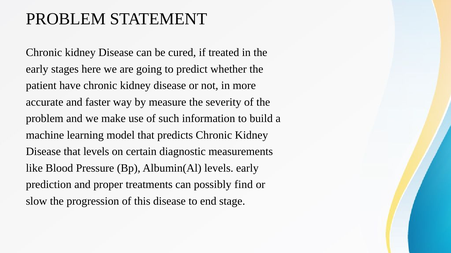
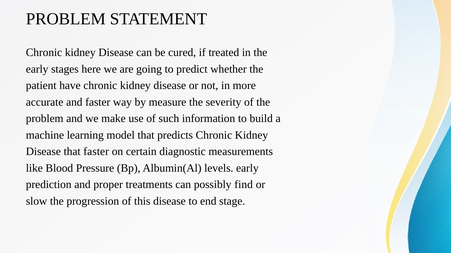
that levels: levels -> faster (96, 152)
